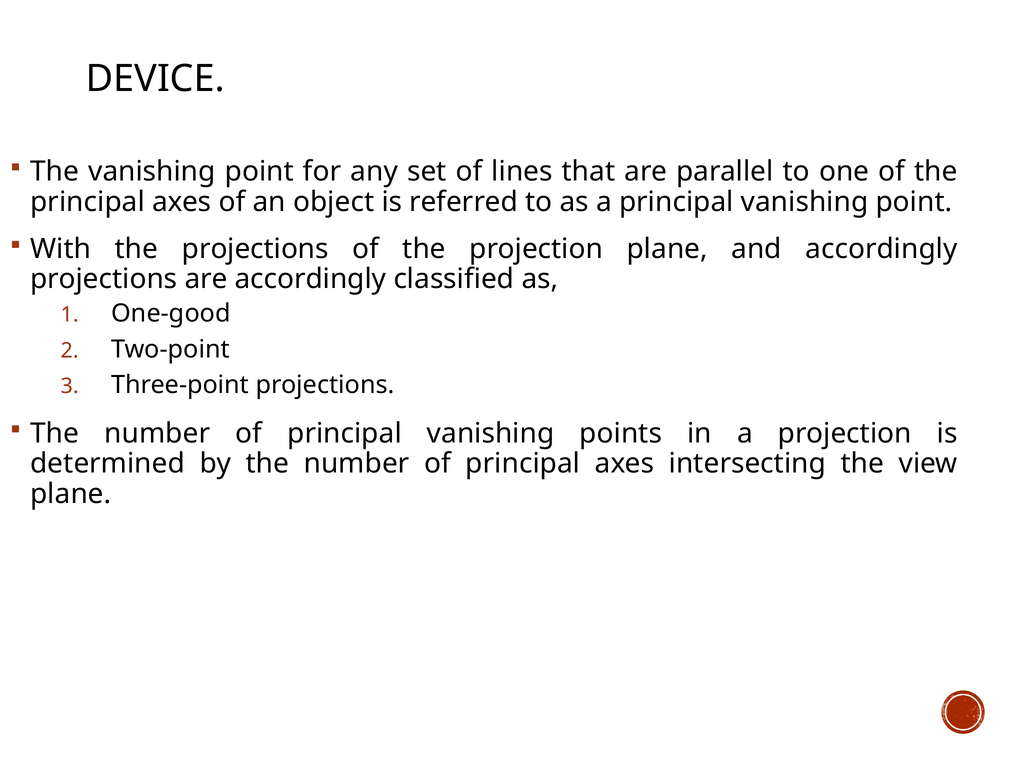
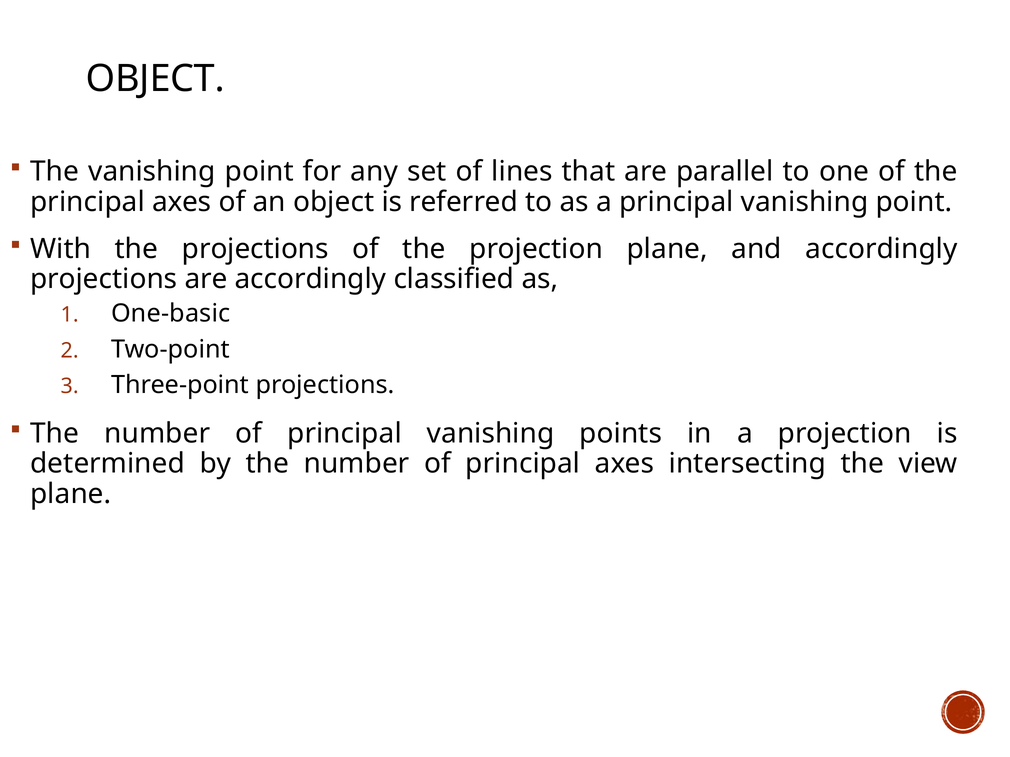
DEVICE: DEVICE -> OBJECT (155, 79)
One-good: One-good -> One-basic (171, 314)
